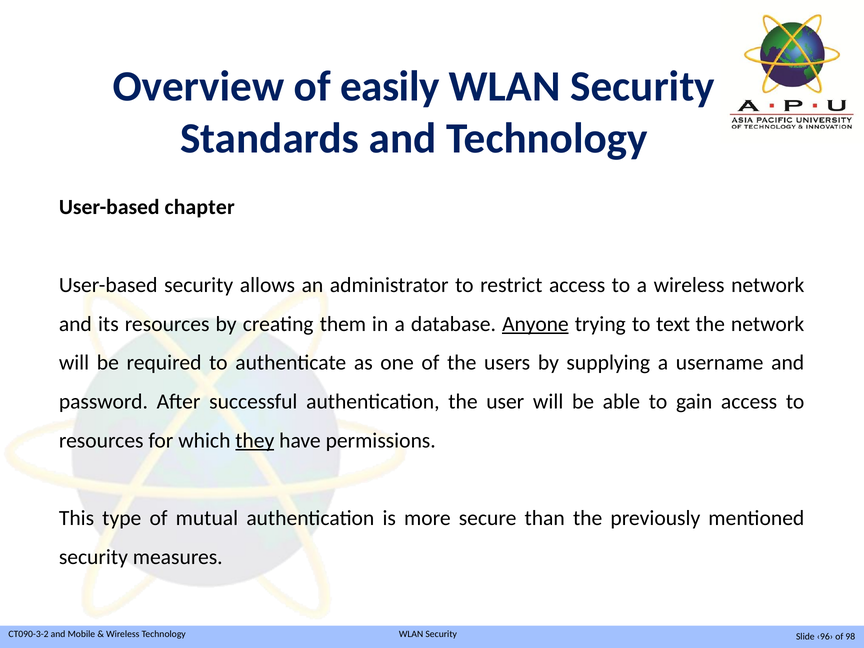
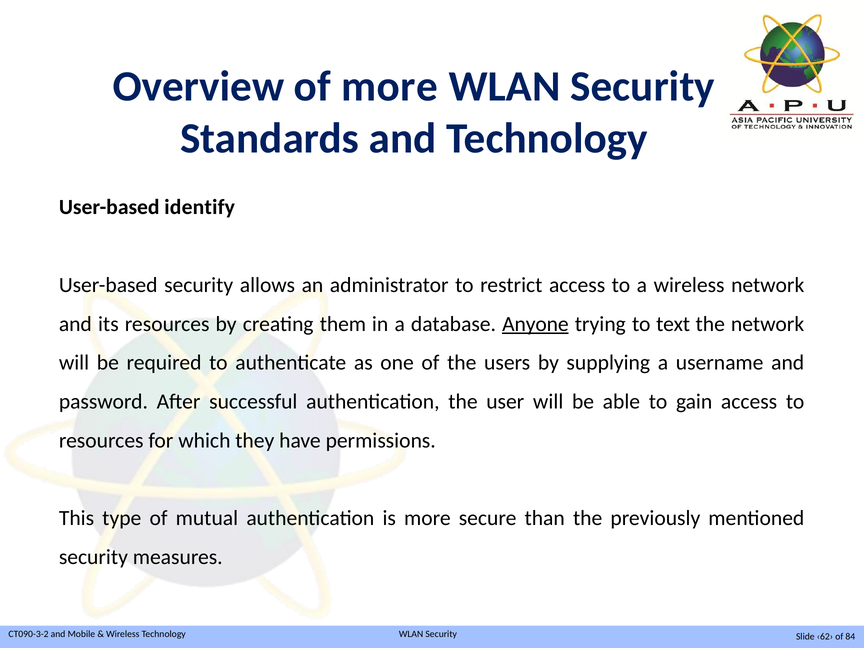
of easily: easily -> more (389, 86)
chapter: chapter -> identify (200, 207)
they underline: present -> none (255, 441)
‹96›: ‹96› -> ‹62› (825, 637)
98: 98 -> 84 (850, 637)
